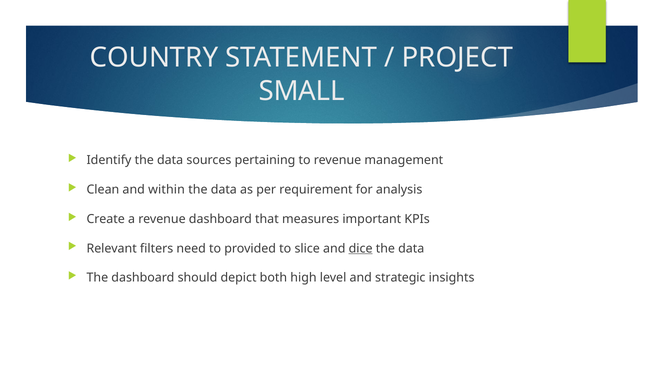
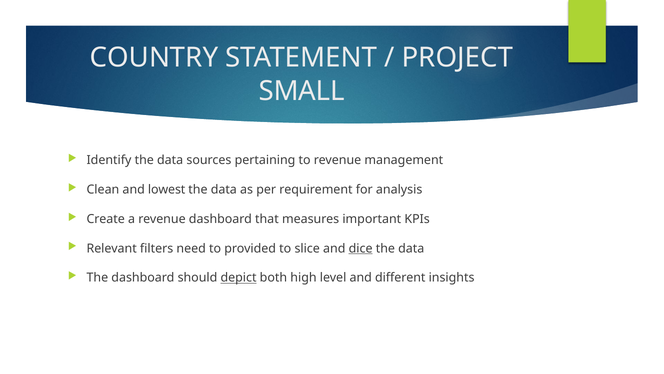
within: within -> lowest (167, 189)
depict underline: none -> present (239, 277)
strategic: strategic -> different (400, 277)
